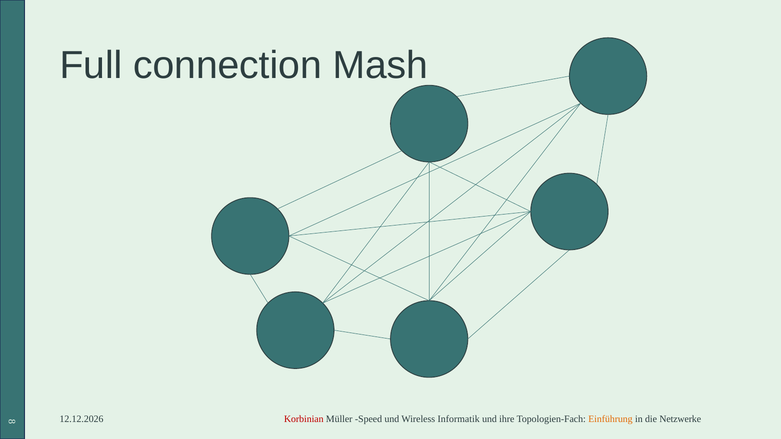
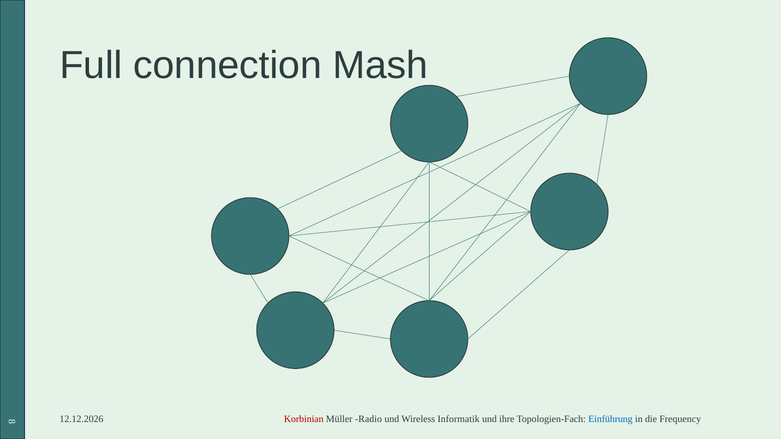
Speed: Speed -> Radio (368, 420)
Einführung colour: orange -> blue (610, 420)
Netzwerke: Netzwerke -> Frequency (680, 420)
